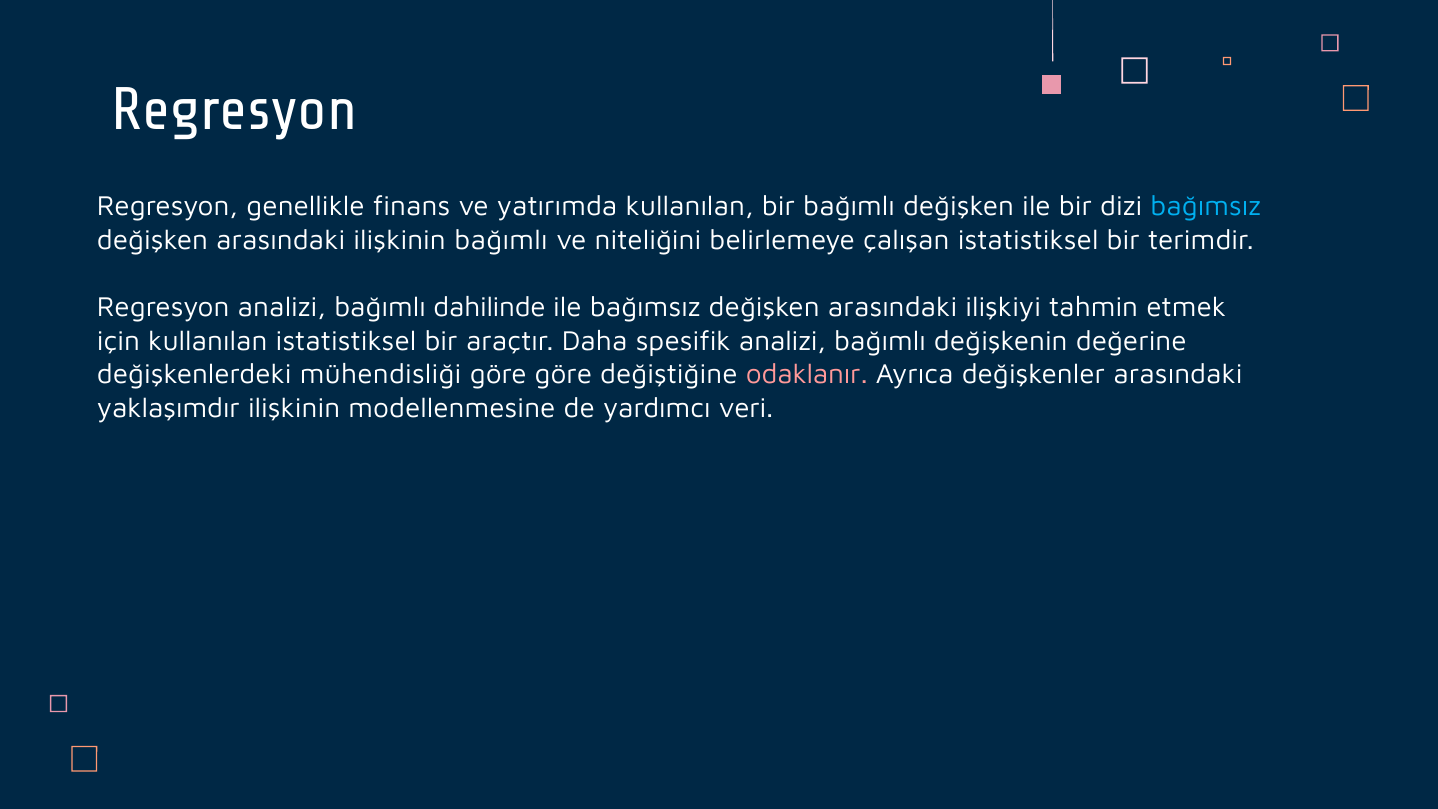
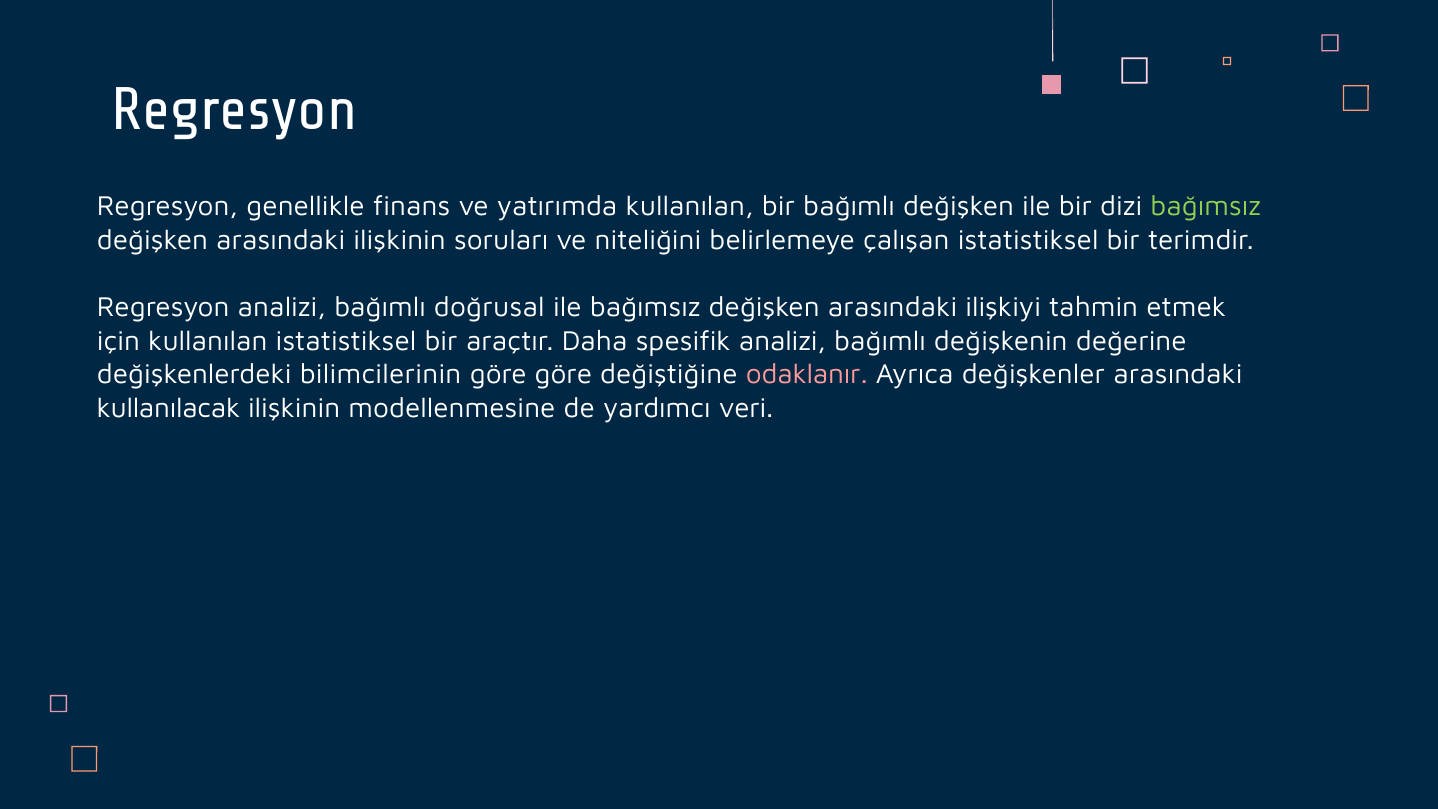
bağımsız colour: light blue -> light green (1206, 207)
ilişkinin bağımlı: bağımlı -> soruları (501, 240)
dahilinde: dahilinde -> doğrusal (489, 307)
mühendisliği: mühendisliği -> bilimcilerinin (381, 375)
yaklaşımdır: yaklaşımdır -> kullanılacak (169, 408)
